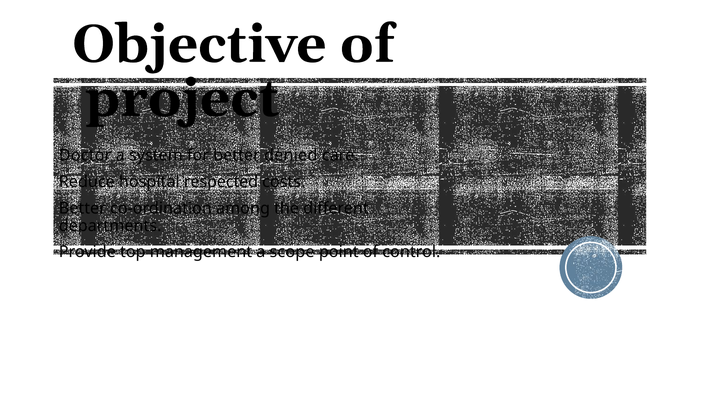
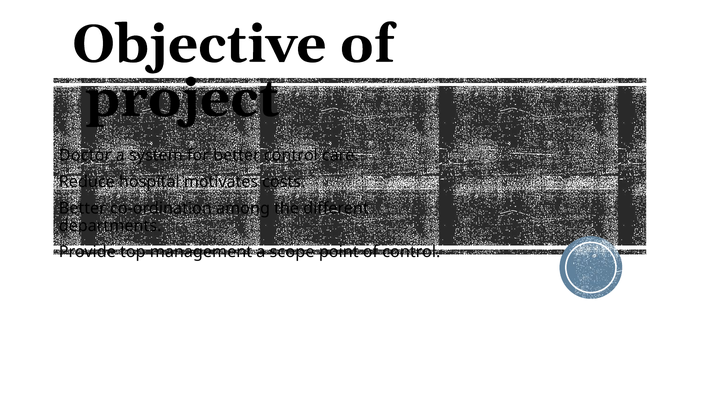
better denied: denied -> control (291, 155)
respected: respected -> motivates (221, 182)
